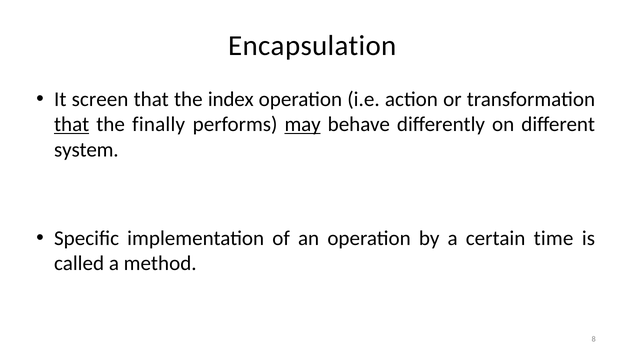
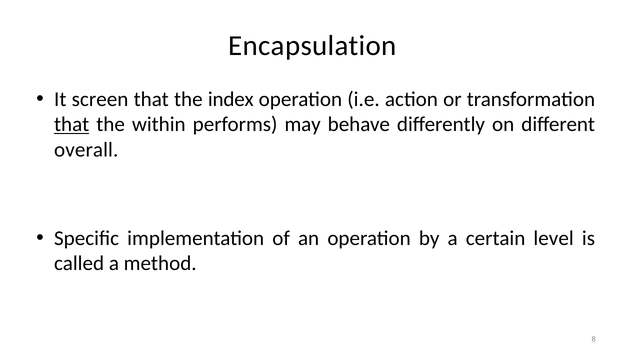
finally: finally -> within (159, 125)
may underline: present -> none (303, 125)
system: system -> overall (86, 150)
time: time -> level (554, 239)
